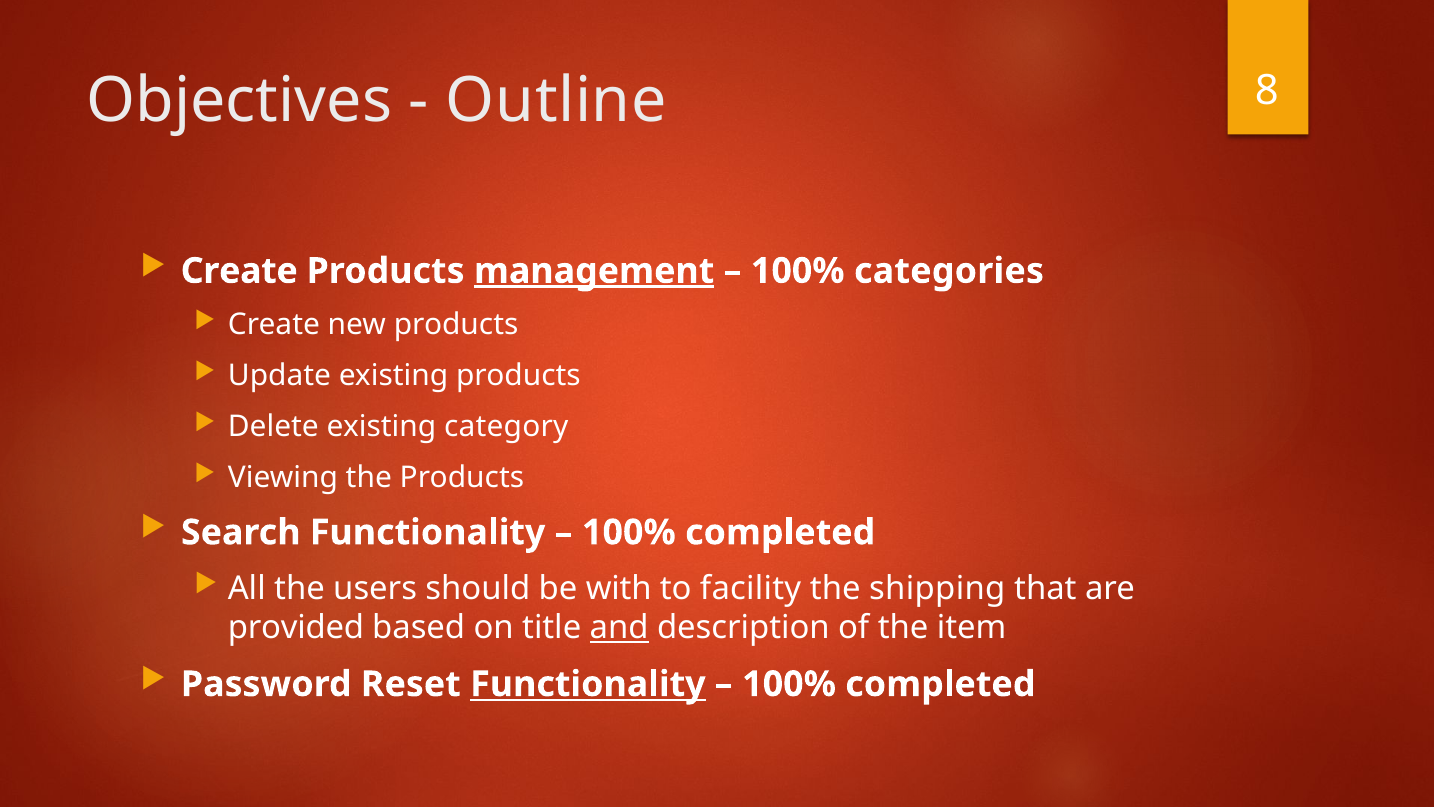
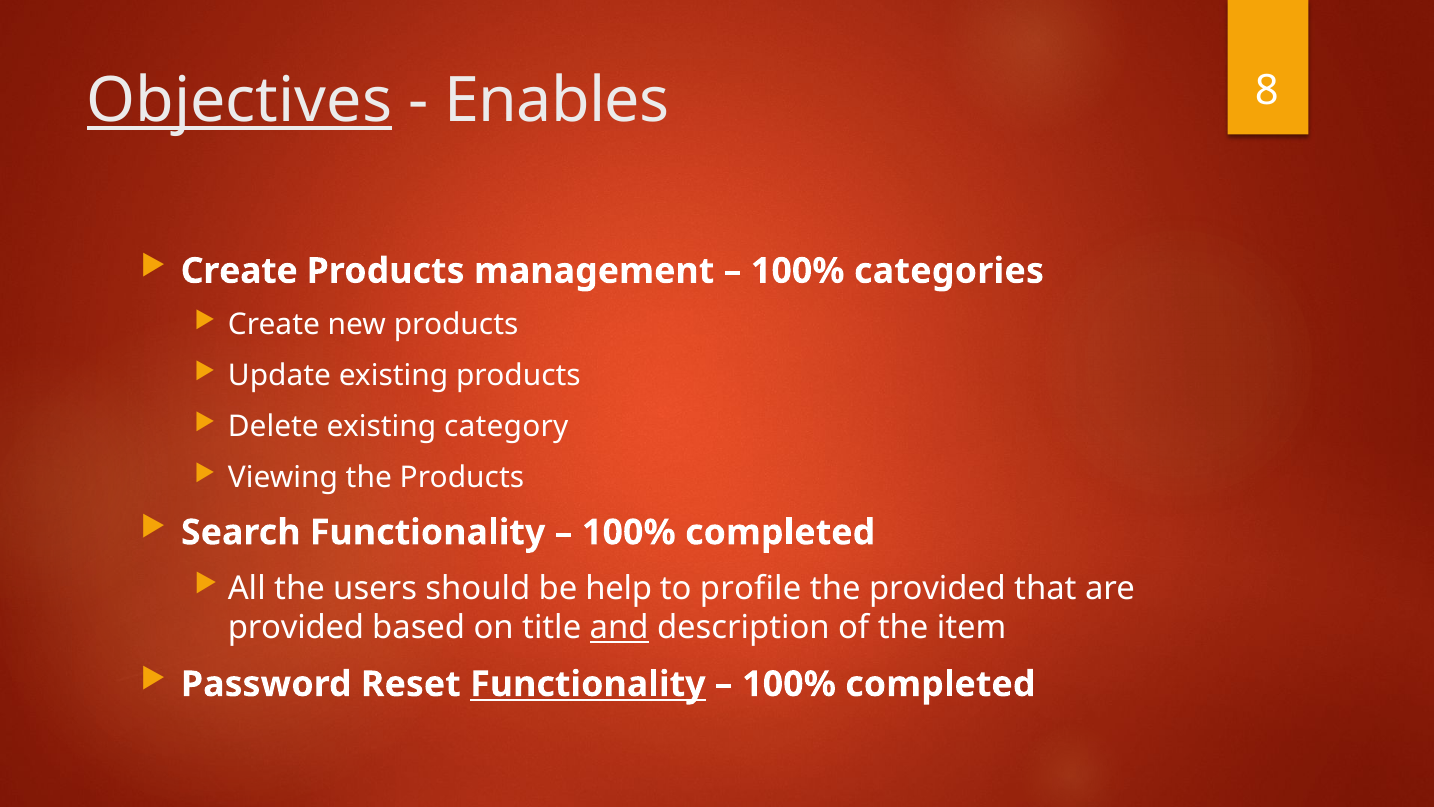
Objectives underline: none -> present (239, 101)
Outline: Outline -> Enables (557, 101)
management underline: present -> none (594, 271)
with: with -> help (619, 588)
facility: facility -> profile (751, 588)
the shipping: shipping -> provided (938, 588)
